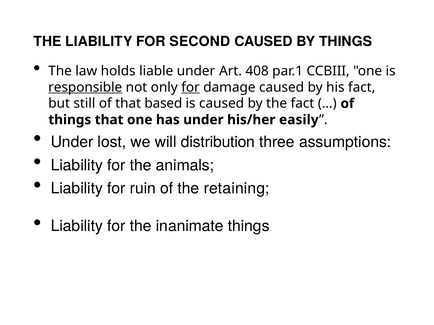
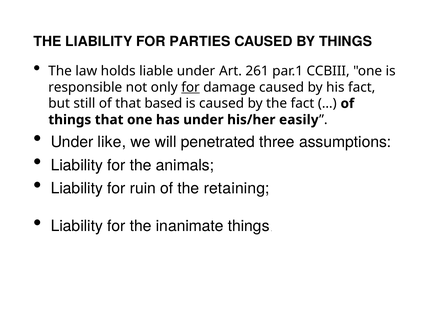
SECOND: SECOND -> PARTIES (200, 42)
408: 408 -> 261 (257, 71)
responsible underline: present -> none (85, 87)
lost: lost -> like (112, 142)
distribution: distribution -> penetrated (218, 142)
